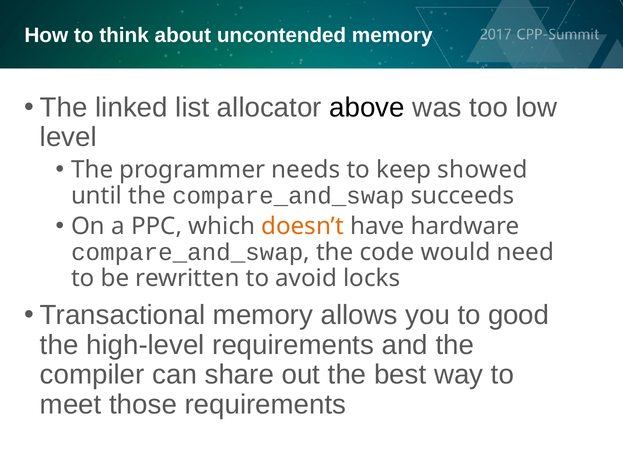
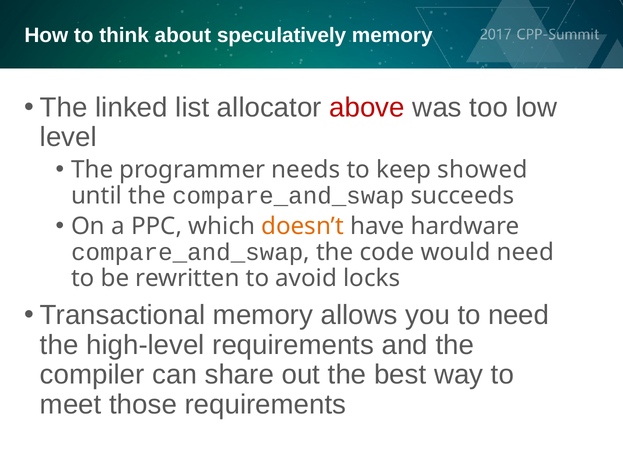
uncontended: uncontended -> speculatively (281, 36)
above colour: black -> red (367, 107)
to good: good -> need (519, 315)
